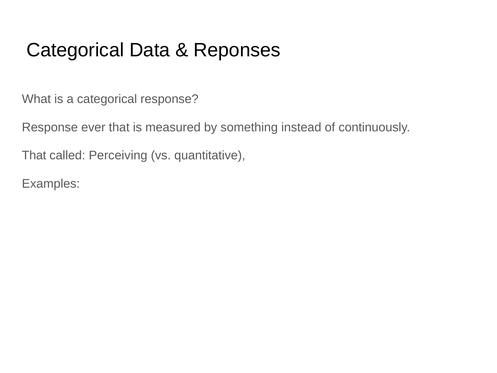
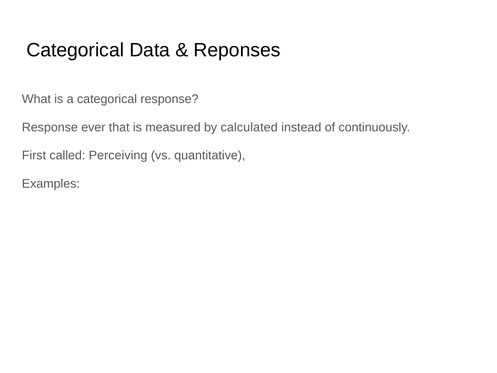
something: something -> calculated (249, 127)
That: That -> First (34, 155)
